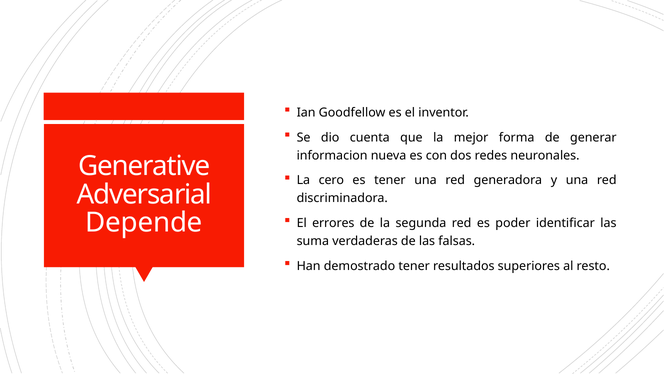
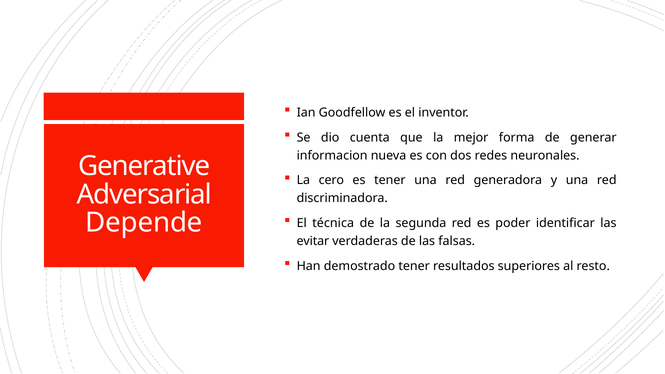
errores: errores -> técnica (333, 223)
suma: suma -> evitar (313, 241)
